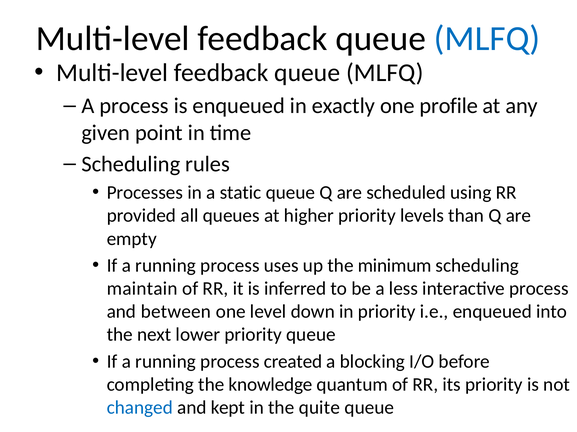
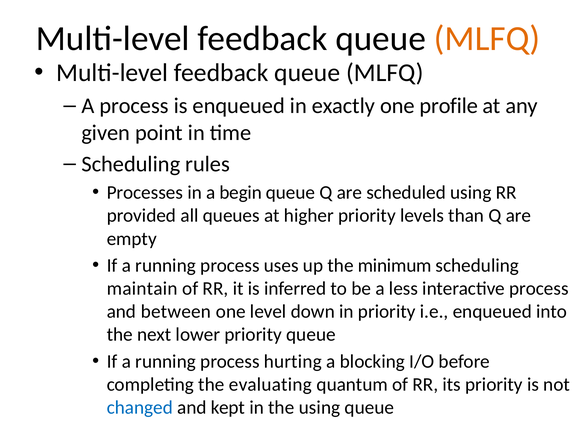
MLFQ colour: blue -> orange (487, 39)
static: static -> begin (241, 193)
created: created -> hurting (293, 362)
knowledge: knowledge -> evaluating (270, 385)
the quite: quite -> using (319, 408)
